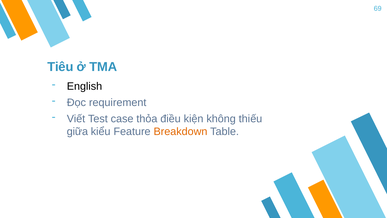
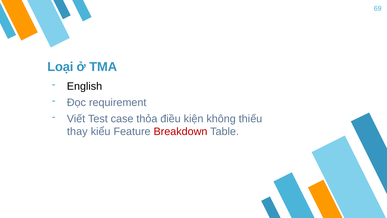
Tiêu: Tiêu -> Loại (60, 67)
giữa: giữa -> thay (77, 131)
Breakdown colour: orange -> red (180, 131)
